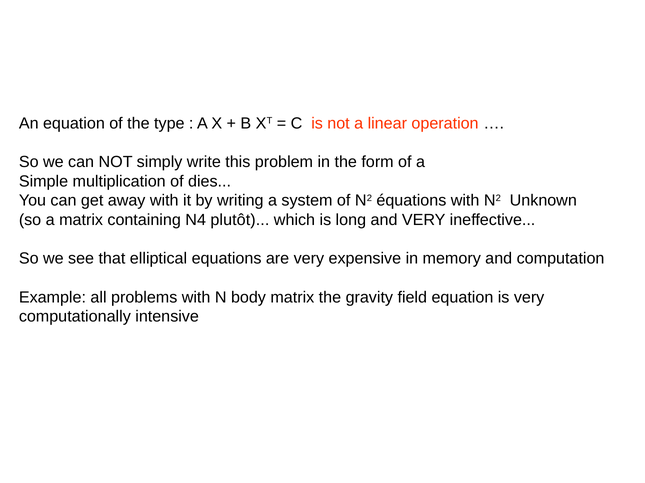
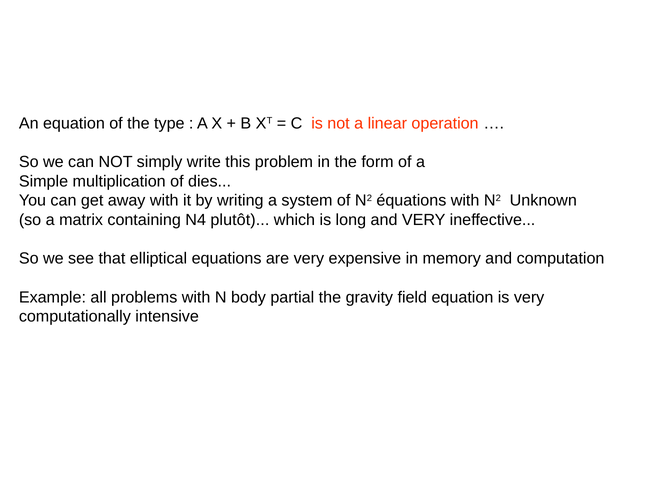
body matrix: matrix -> partial (292, 298)
